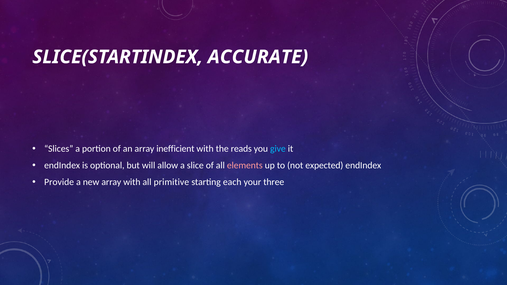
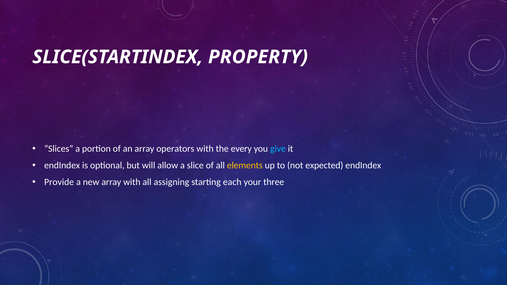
ACCURATE: ACCURATE -> PROPERTY (258, 57)
inefficient: inefficient -> operators (175, 149)
reads: reads -> every (241, 149)
elements colour: pink -> yellow (245, 166)
primitive: primitive -> assigning (171, 182)
